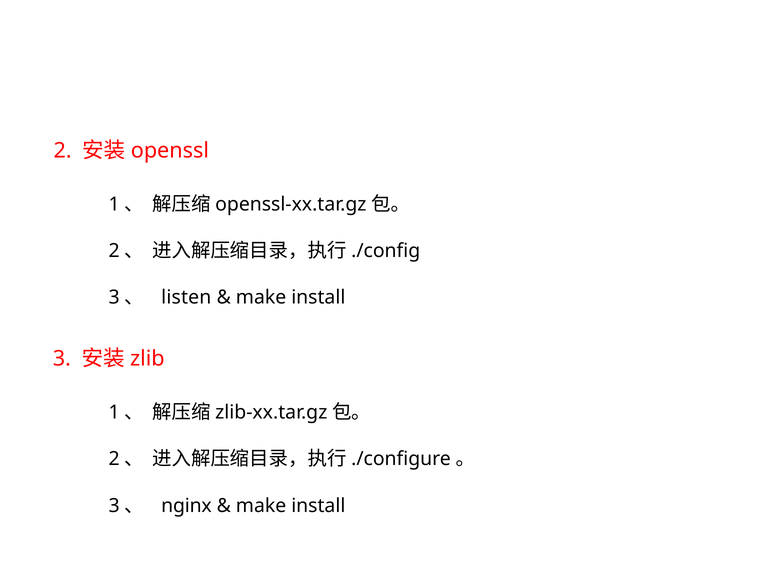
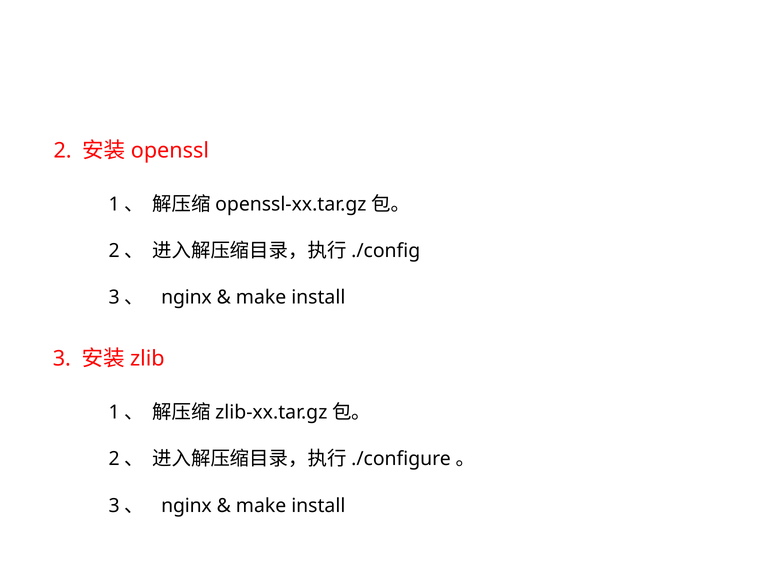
listen: listen -> nginx (186, 297)
